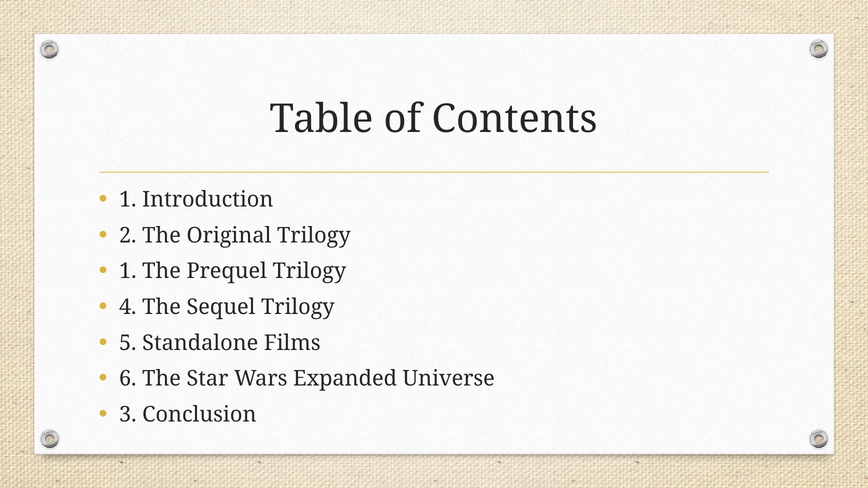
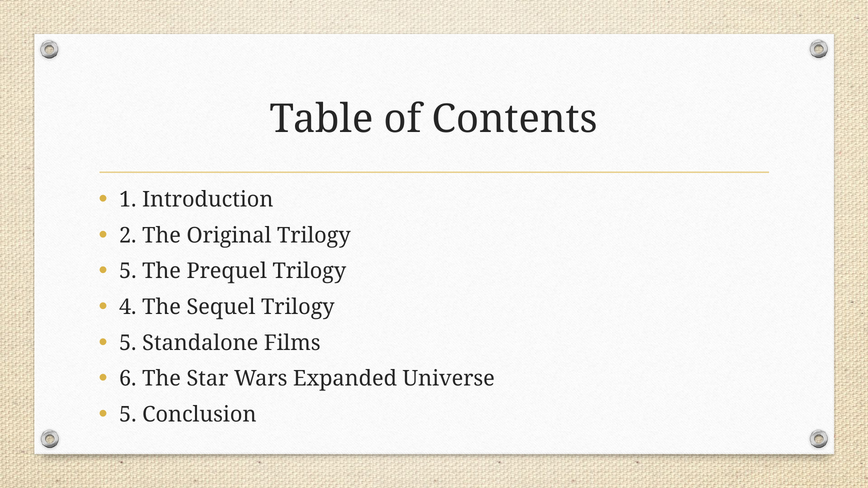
1: 1 -> 5 (128, 271)
3: 3 -> 5 (128, 415)
